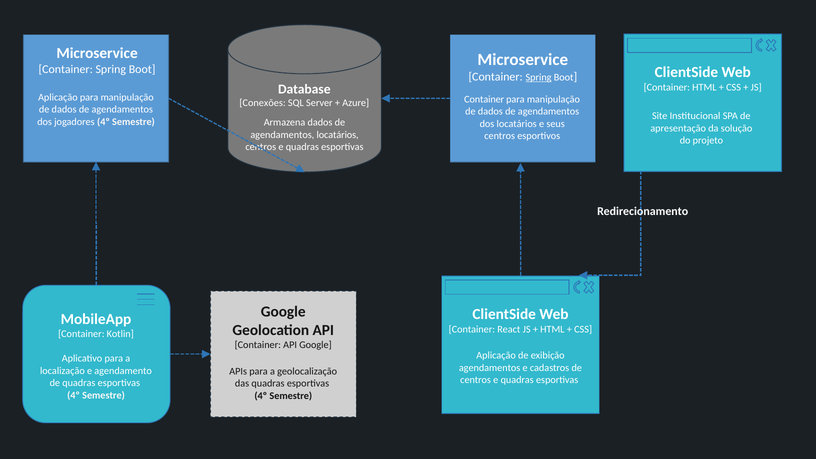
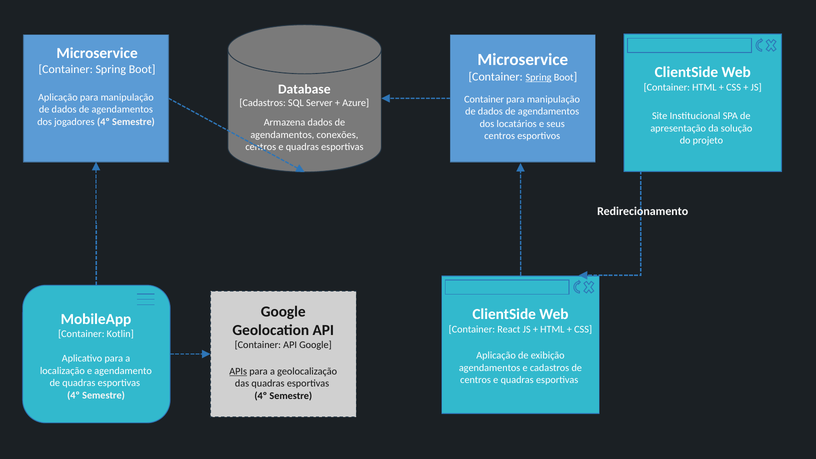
Conexões: Conexões -> Cadastros (263, 103)
agendamentos locatários: locatários -> conexões (338, 135)
APIs underline: none -> present (238, 371)
